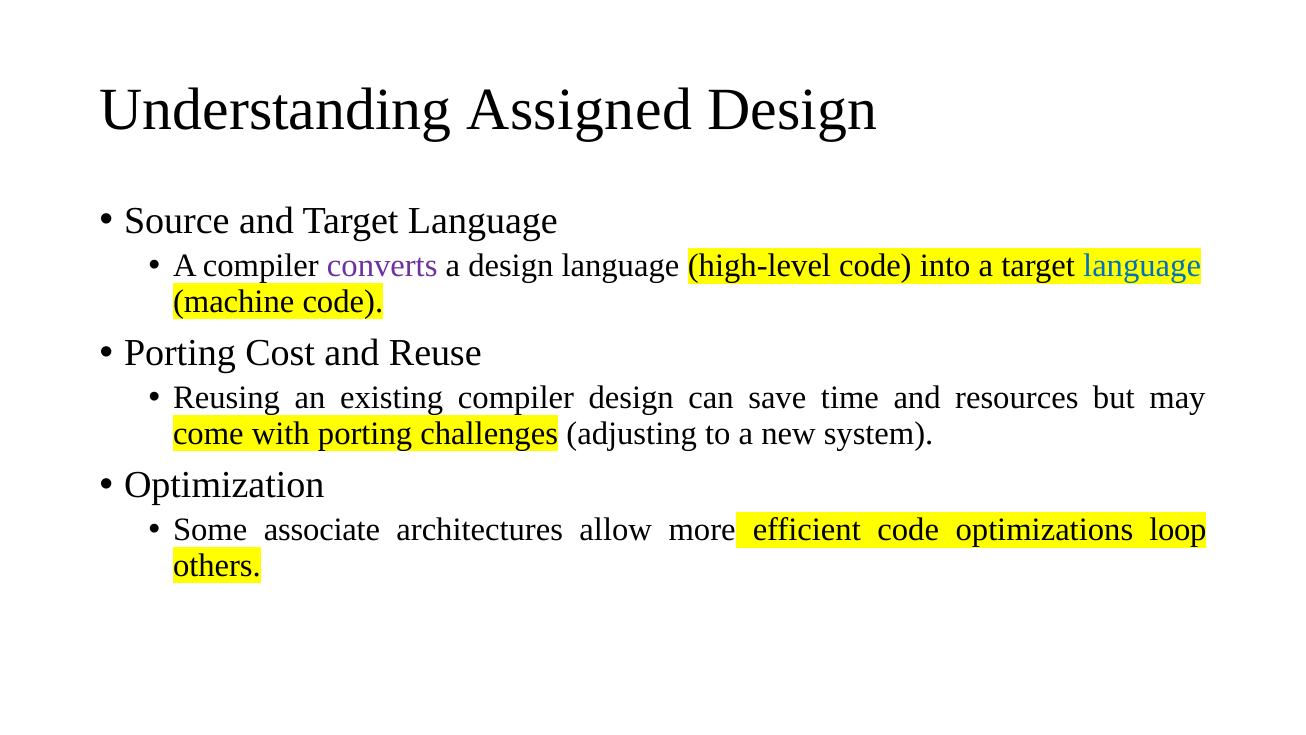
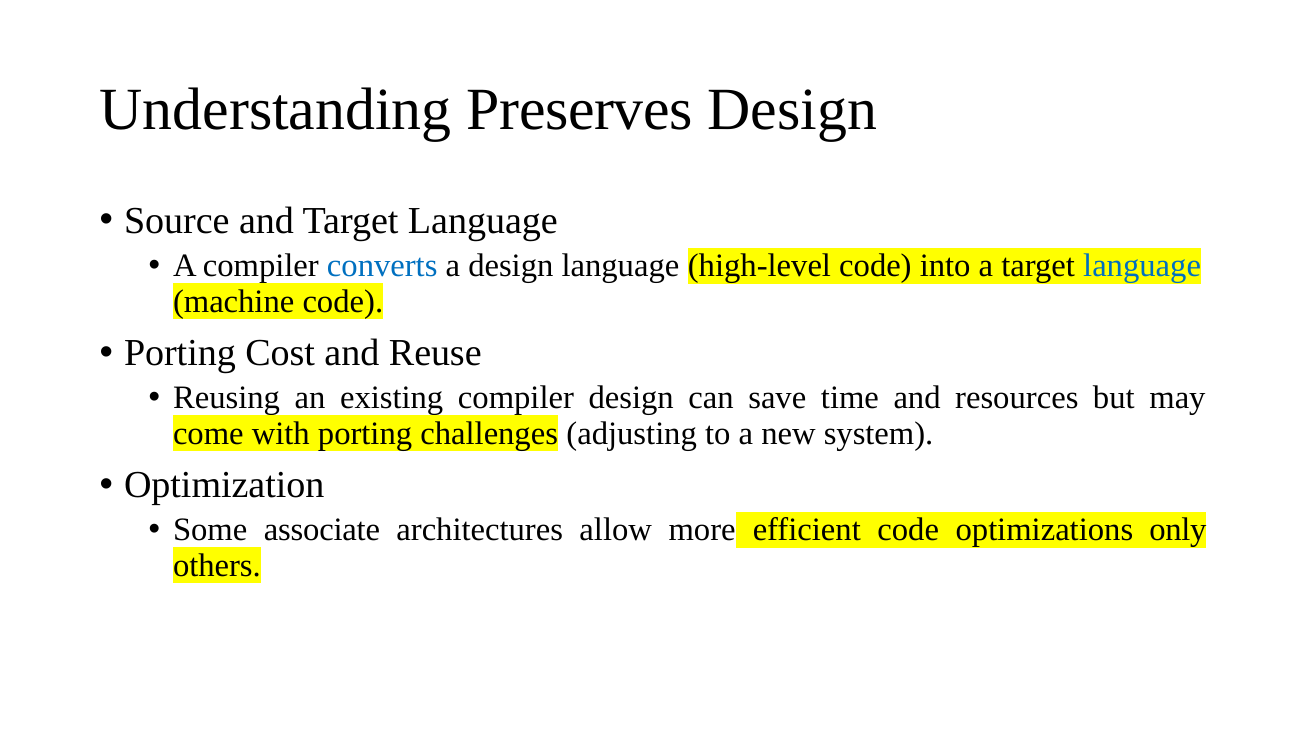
Assigned: Assigned -> Preserves (580, 110)
converts colour: purple -> blue (382, 266)
loop: loop -> only (1178, 530)
